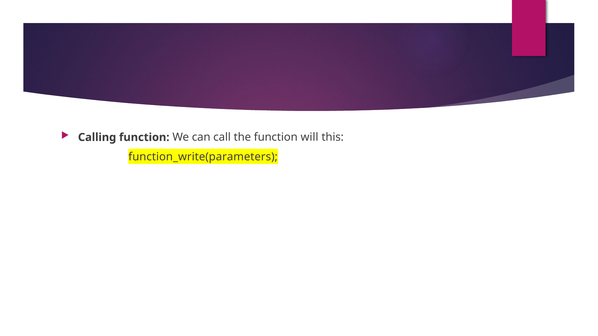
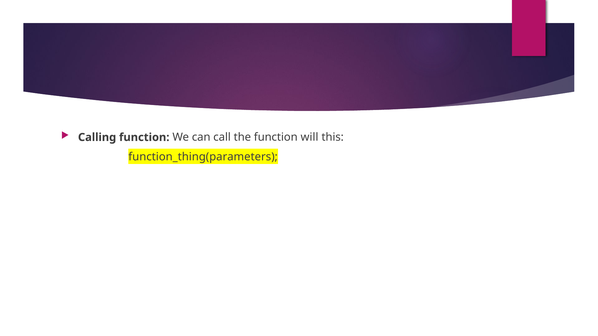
function_write(parameters: function_write(parameters -> function_thing(parameters (203, 157)
